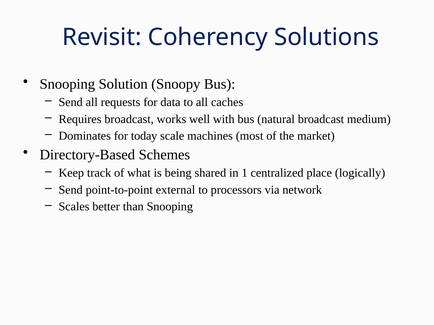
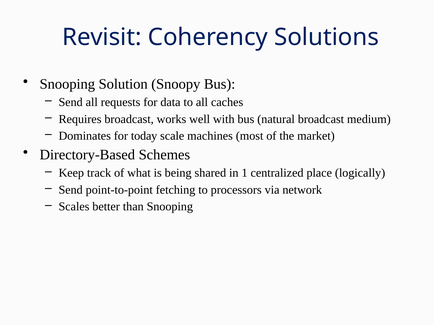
external: external -> fetching (176, 190)
